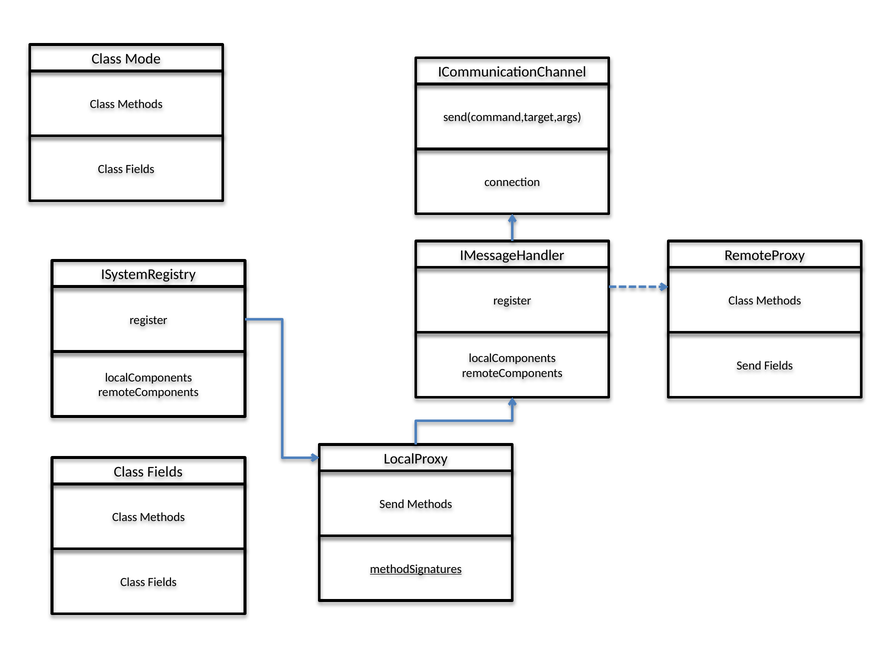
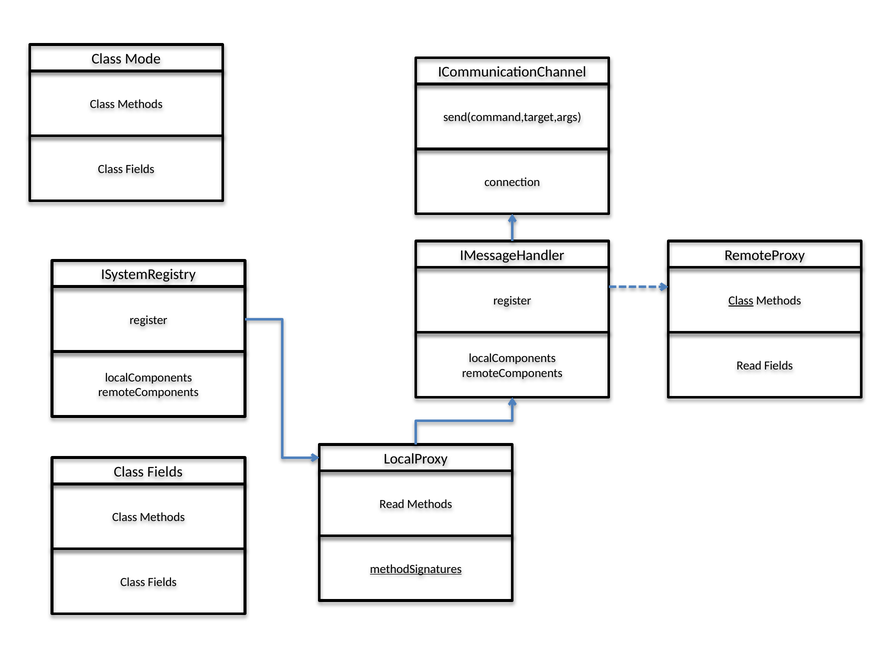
Class underline: none -> present (741, 300)
Send: Send -> Read (749, 365)
Send: Send -> Read (392, 504)
